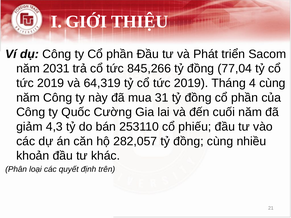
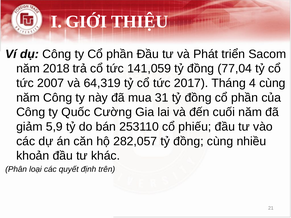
2031: 2031 -> 2018 (56, 69)
845,266: 845,266 -> 141,059 (149, 69)
2019: 2019 -> 2007 (51, 83)
2019: 2019 -> 2017 (191, 83)
4,3: 4,3 -> 5,9 (54, 127)
